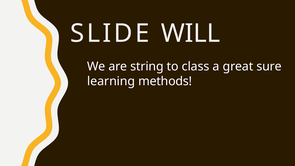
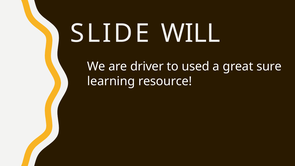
string: string -> driver (147, 66)
class: class -> used (196, 66)
methods: methods -> resource (165, 81)
